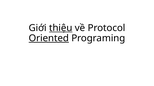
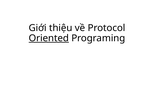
thiệu underline: present -> none (61, 28)
